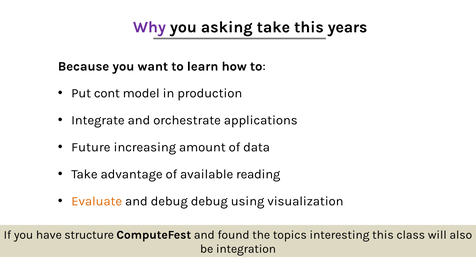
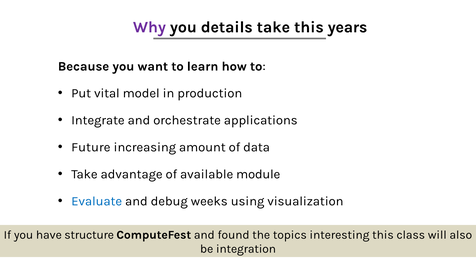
asking: asking -> details (227, 27)
cont: cont -> vital (107, 93)
reading: reading -> module (258, 174)
Evaluate colour: orange -> blue (97, 201)
debug debug: debug -> weeks (209, 201)
